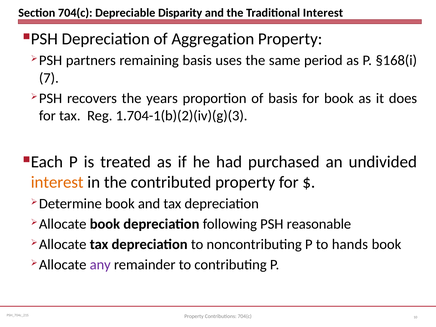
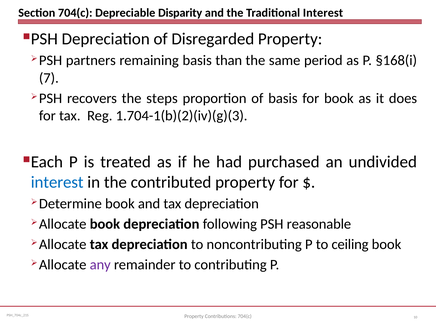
Aggregation: Aggregation -> Disregarded (213, 39)
uses: uses -> than (229, 61)
years: years -> steps (162, 98)
interest colour: orange -> blue (57, 182)
hands: hands -> ceiling (350, 244)
